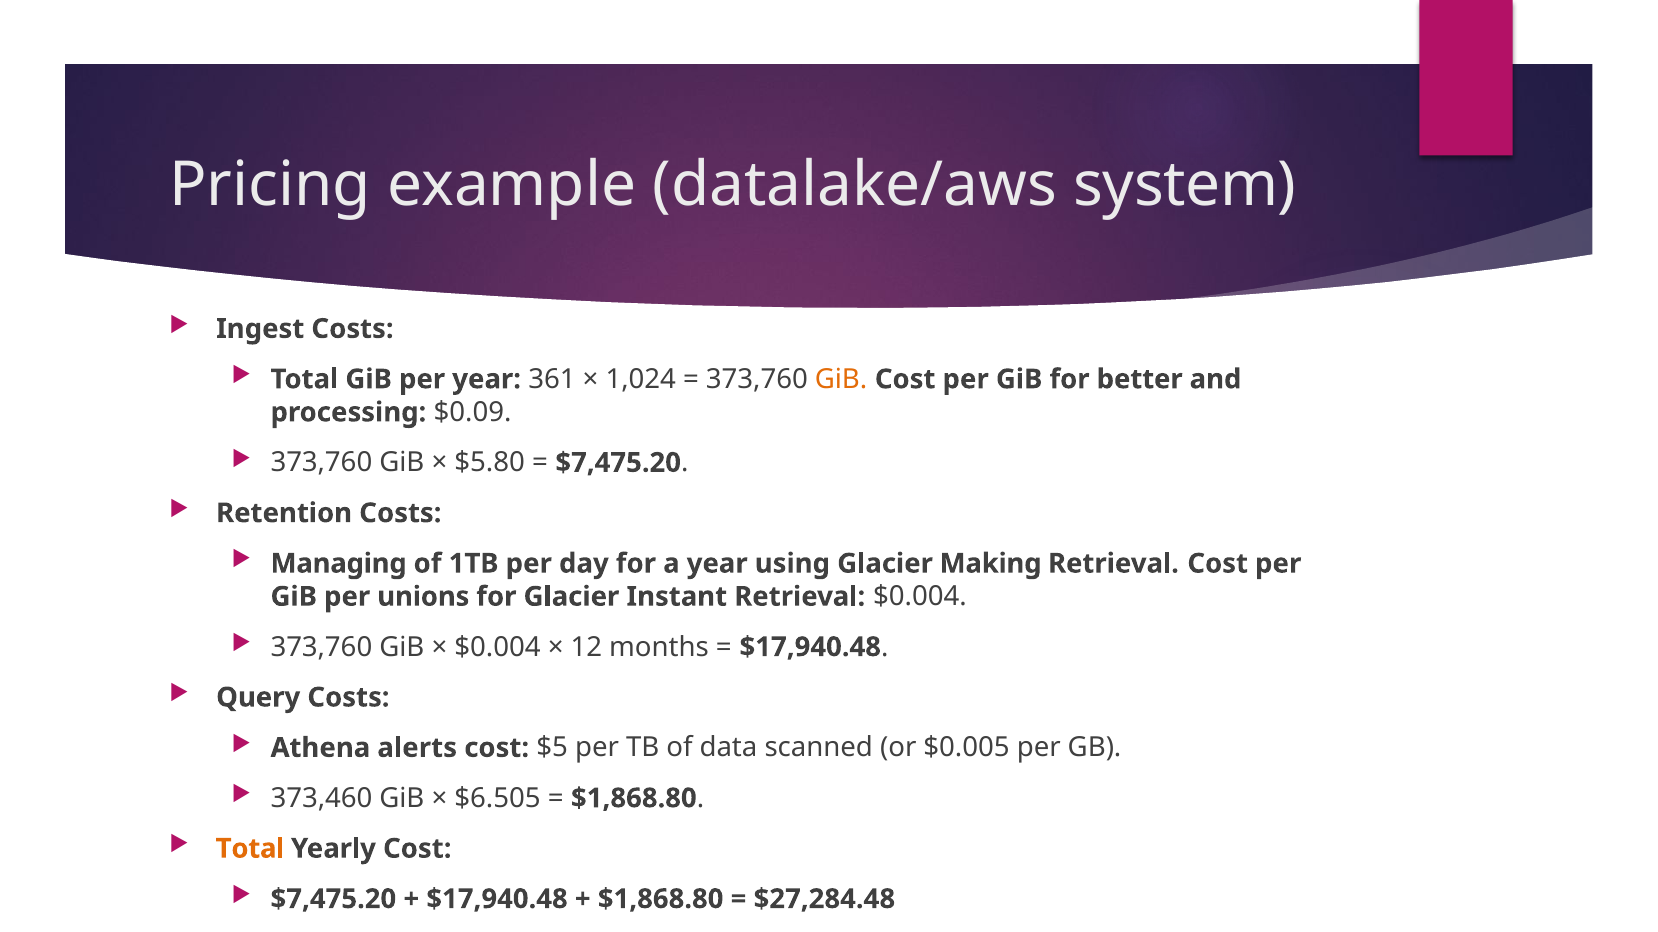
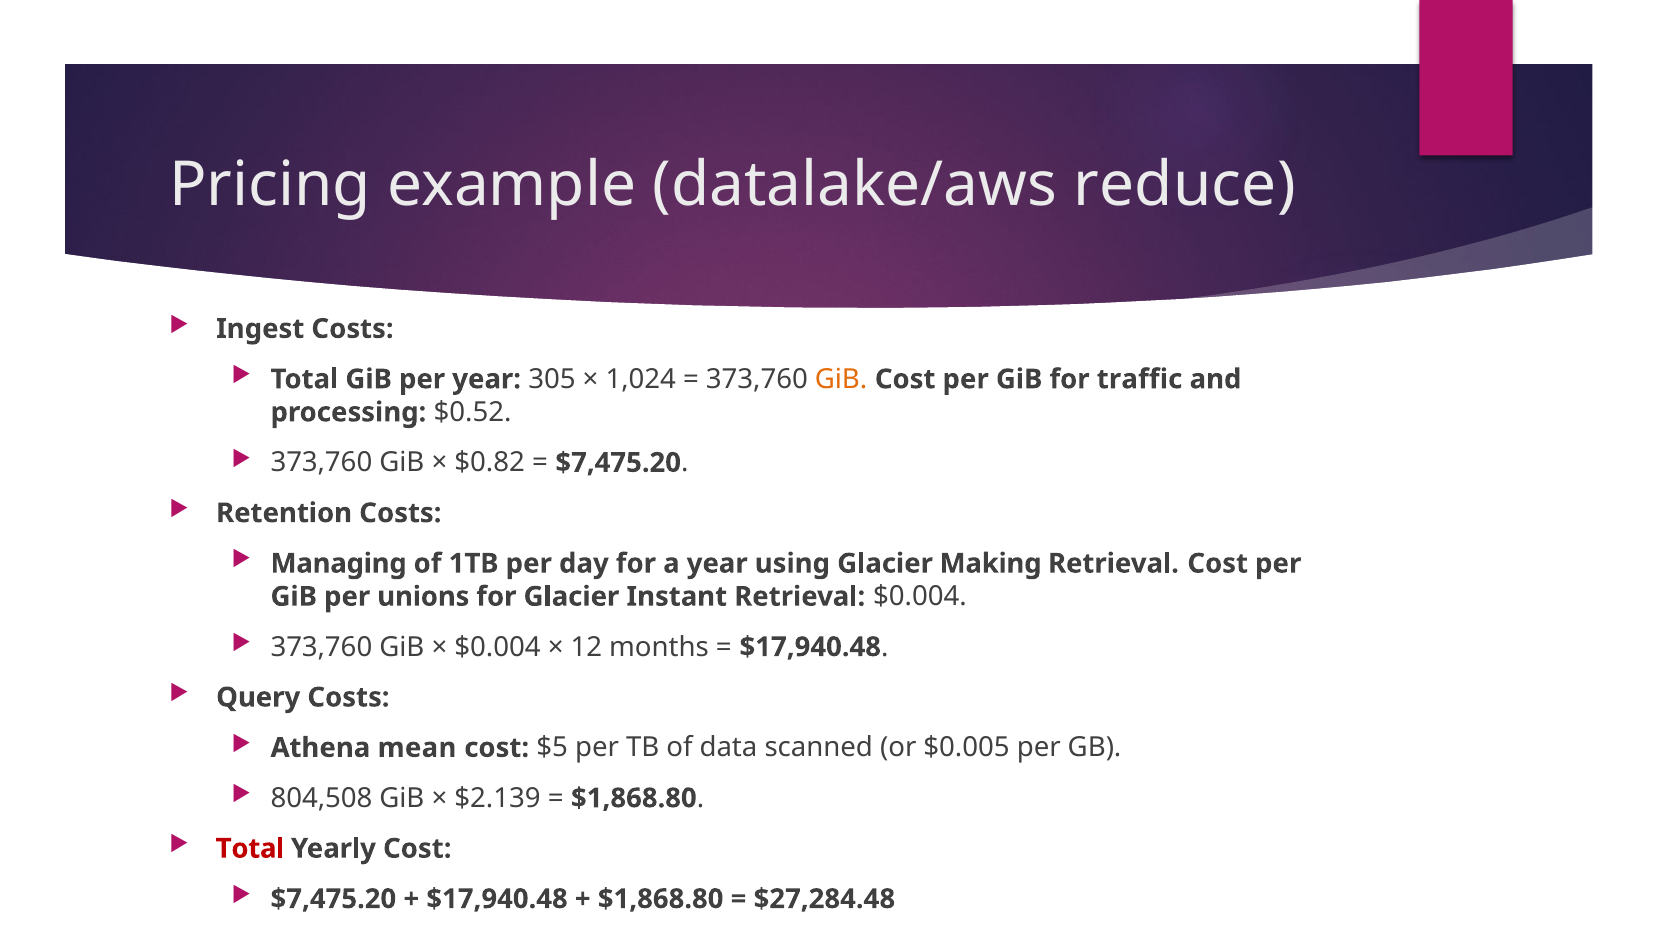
system: system -> reduce (1185, 185)
361: 361 -> 305 (552, 379)
better: better -> traffic (1140, 379)
$0.09: $0.09 -> $0.52 (473, 413)
$5.80: $5.80 -> $0.82 (490, 463)
alerts: alerts -> mean (417, 748)
373,460: 373,460 -> 804,508 (321, 799)
$6.505: $6.505 -> $2.139 (498, 799)
Total colour: orange -> red (250, 849)
